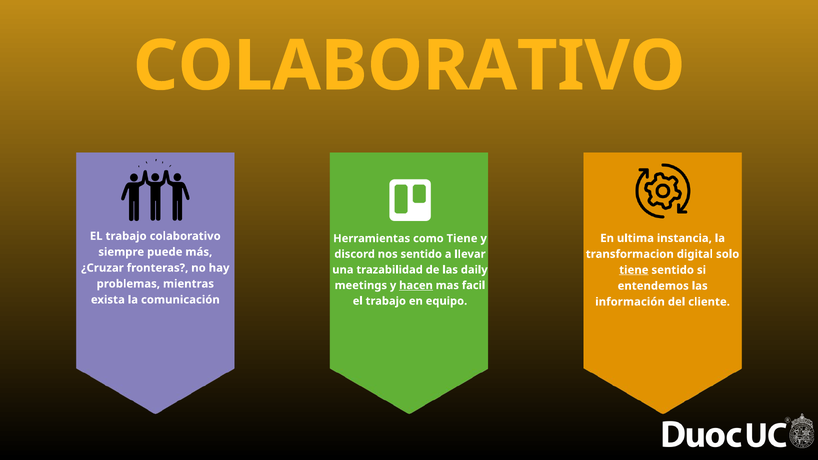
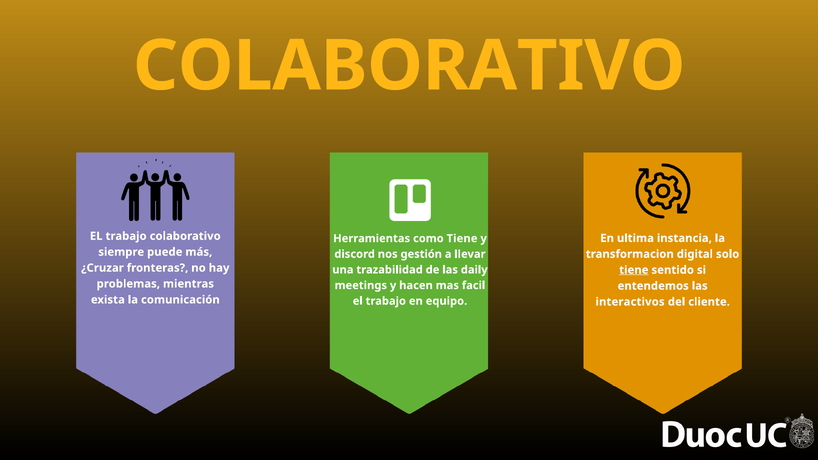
nos sentido: sentido -> gestión (421, 254)
hacen underline: present -> none (416, 285)
información: información -> interactivos (630, 302)
